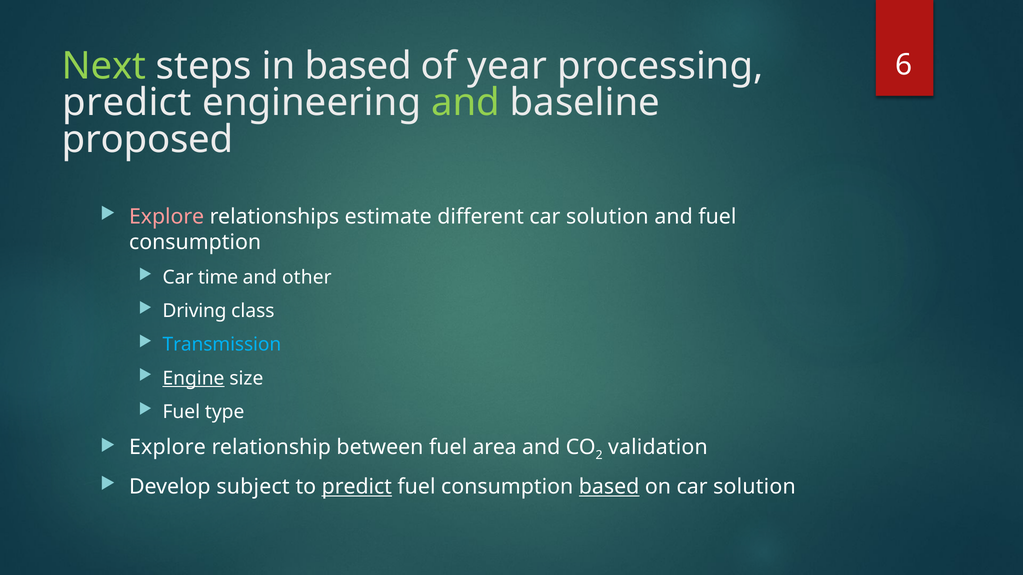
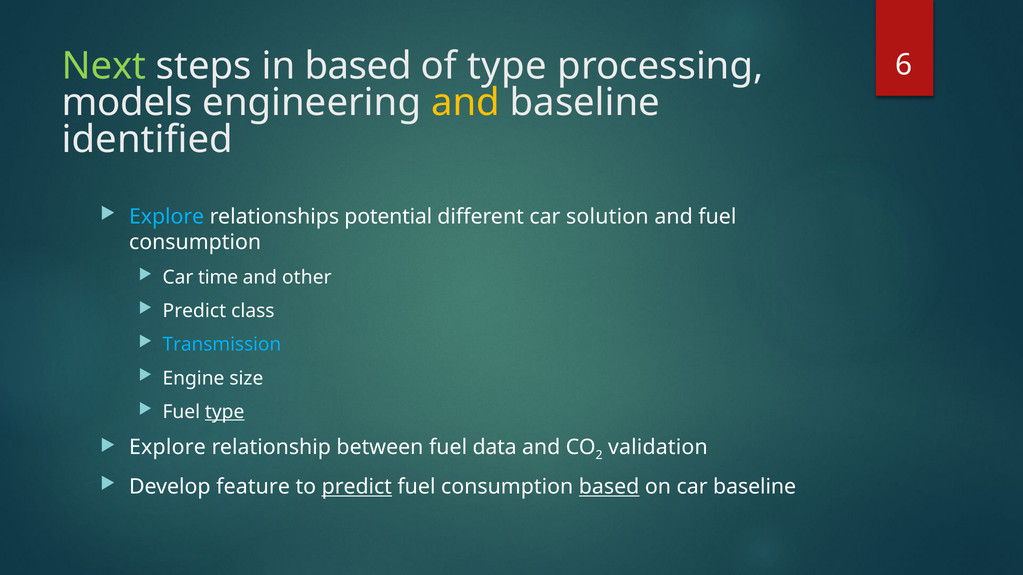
of year: year -> type (507, 66)
predict: predict -> models (127, 103)
and colour: light green -> yellow (466, 103)
proposed: proposed -> identified (147, 140)
Explore colour: pink -> light blue (167, 217)
estimate: estimate -> potential (388, 217)
Driving: Driving -> Predict (194, 311)
Engine underline: present -> none (194, 378)
type underline: none -> present (225, 412)
area: area -> data (495, 447)
subject: subject -> feature (253, 487)
on car solution: solution -> baseline (755, 487)
